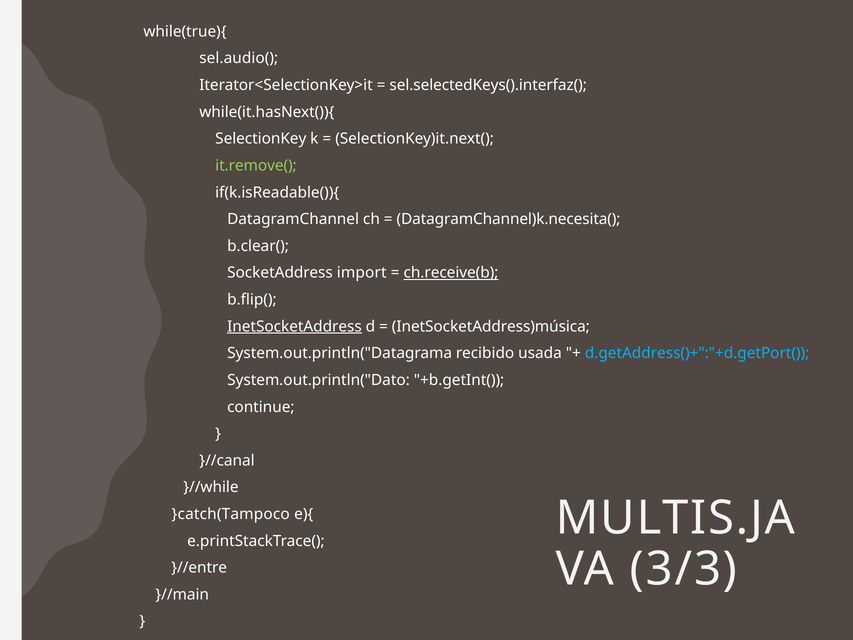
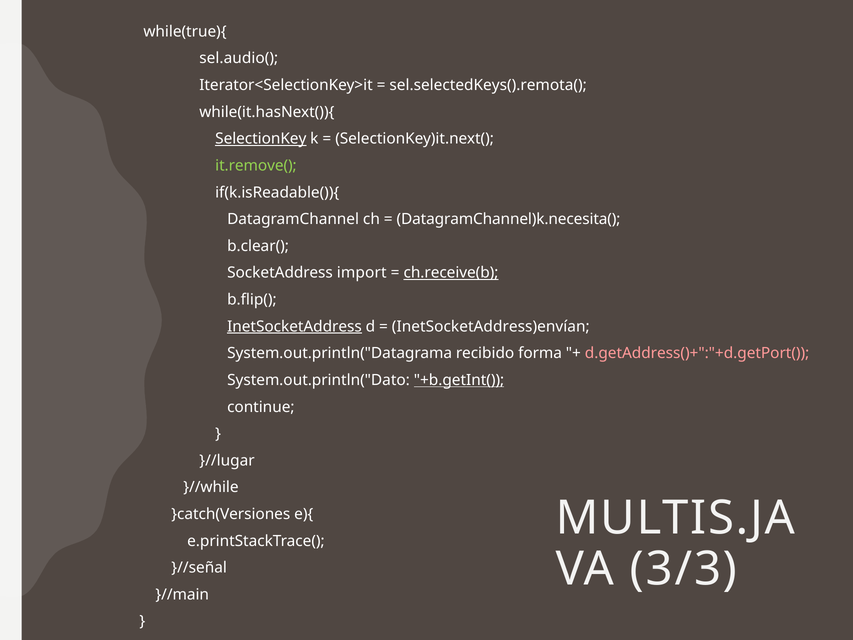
sel.selectedKeys().interfaz(: sel.selectedKeys().interfaz( -> sel.selectedKeys().remota( (488, 85)
SelectionKey underline: none -> present (261, 139)
InetSocketAddress)música: InetSocketAddress)música -> InetSocketAddress)envían (491, 326)
usada: usada -> forma (540, 353)
d.getAddress()+":"+d.getPort( colour: light blue -> pink (697, 353)
+b.getInt( underline: none -> present (459, 380)
}//canal: }//canal -> }//lugar (227, 460)
}catch(Tampoco: }catch(Tampoco -> }catch(Versiones (231, 514)
}//entre: }//entre -> }//señal (199, 568)
